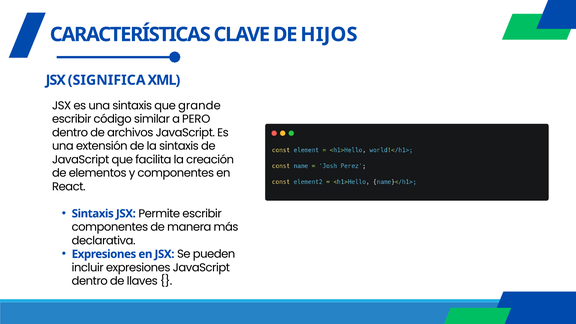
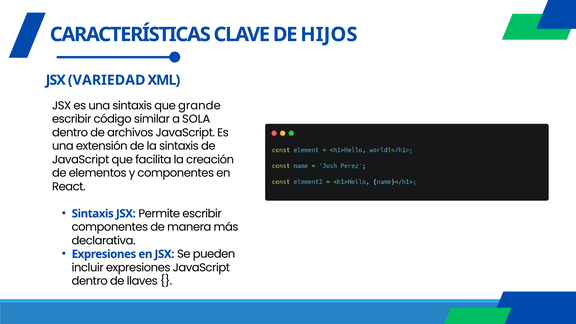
SIGNIFICA: SIGNIFICA -> VARIEDAD (107, 80)
PERO: PERO -> SOLA (196, 119)
